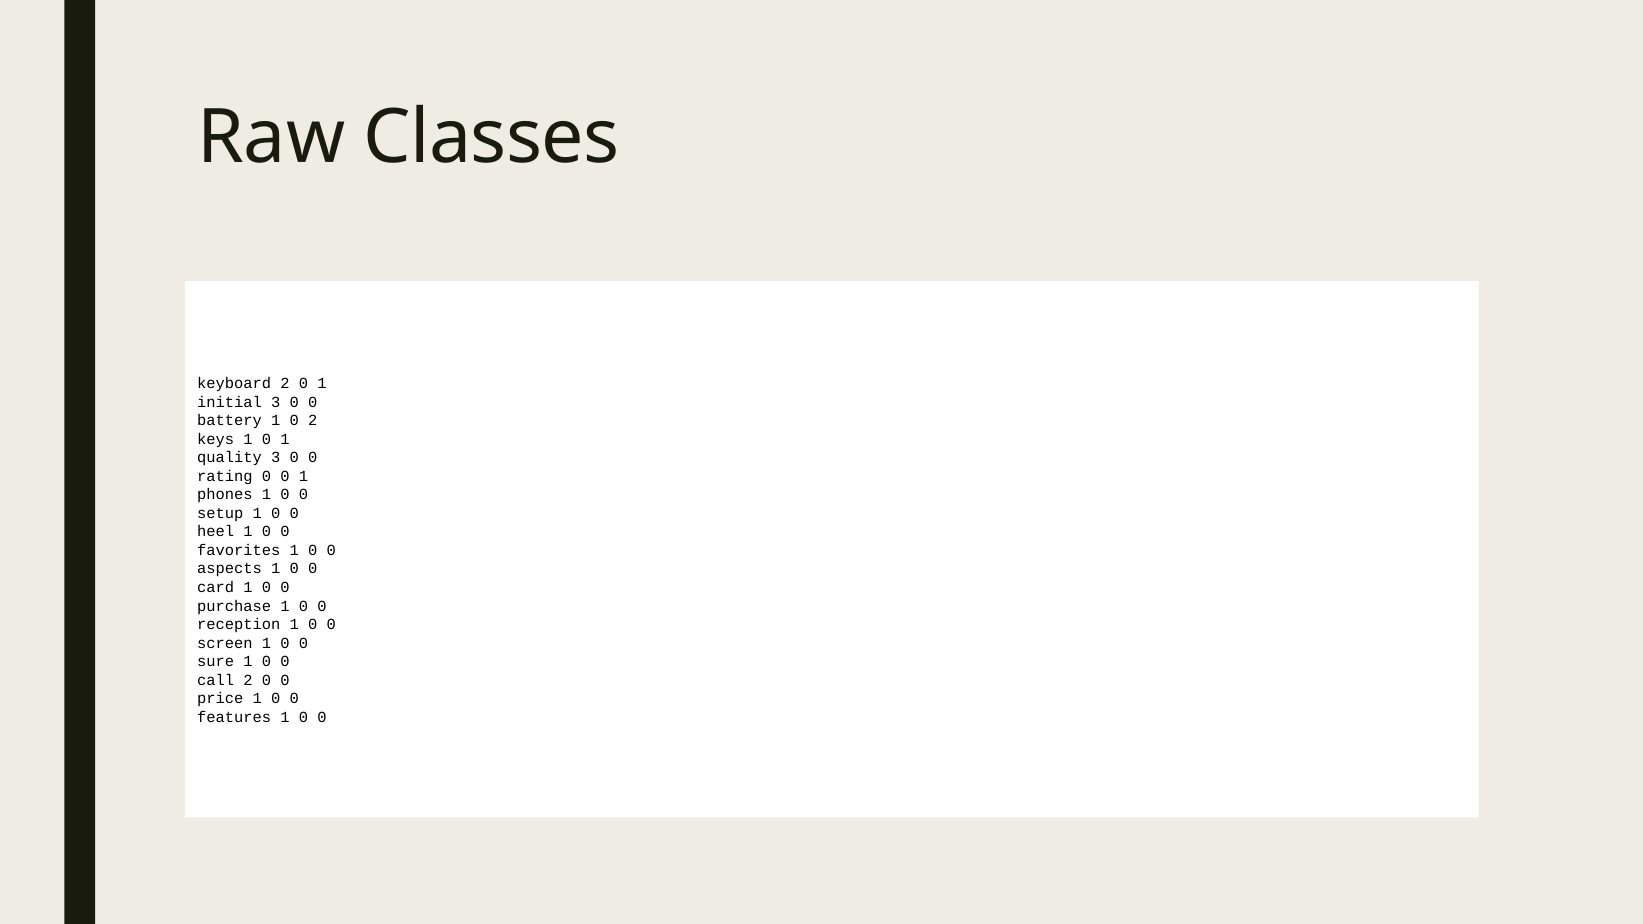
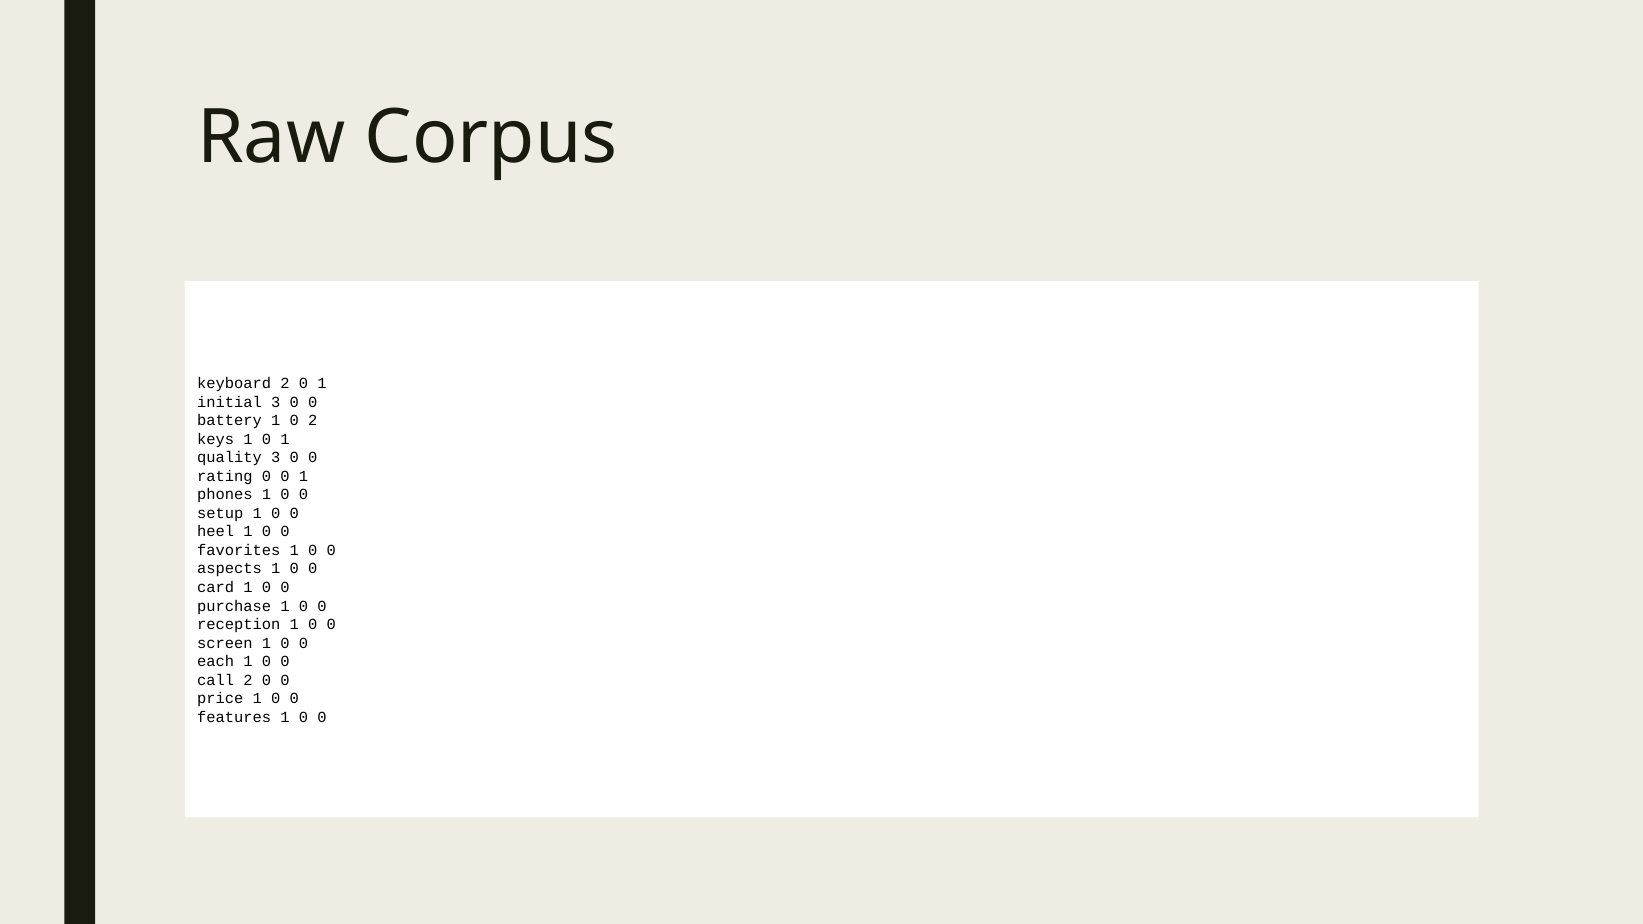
Classes: Classes -> Corpus (491, 138)
sure: sure -> each (216, 662)
